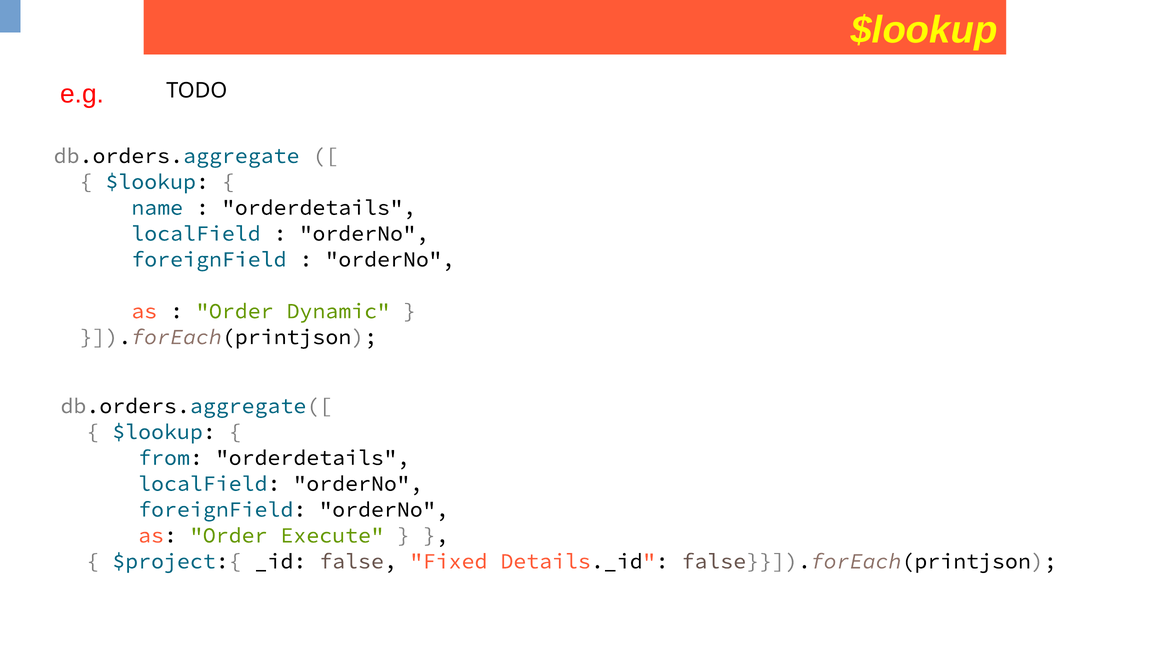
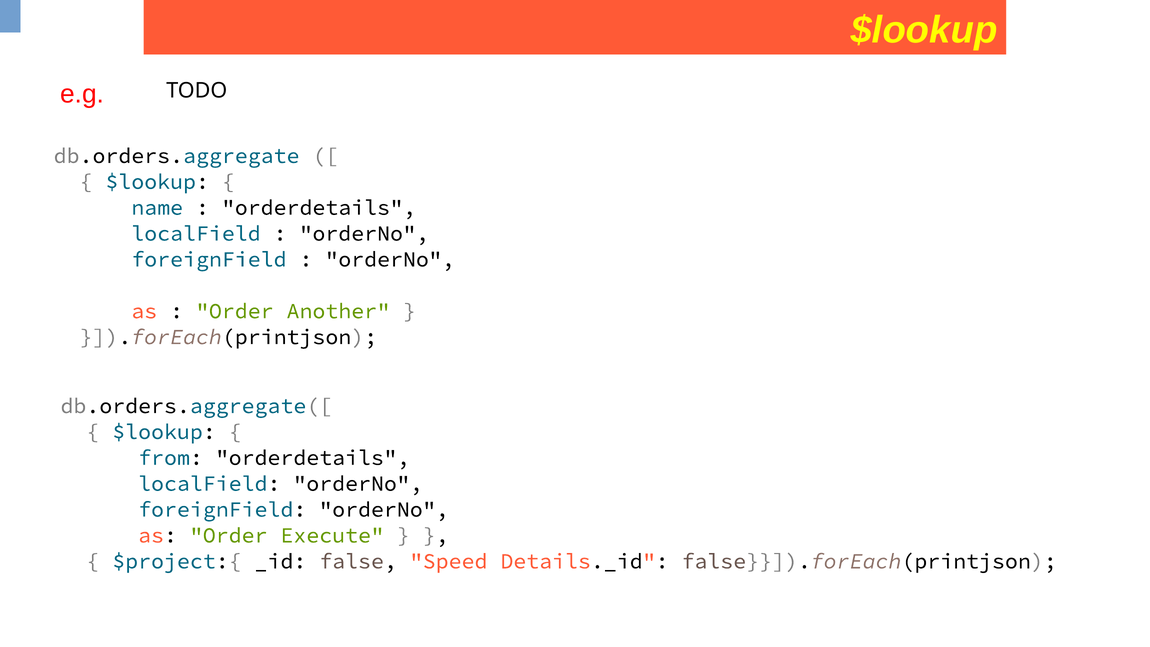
Dynamic: Dynamic -> Another (338, 311)
Fixed: Fixed -> Speed (449, 561)
